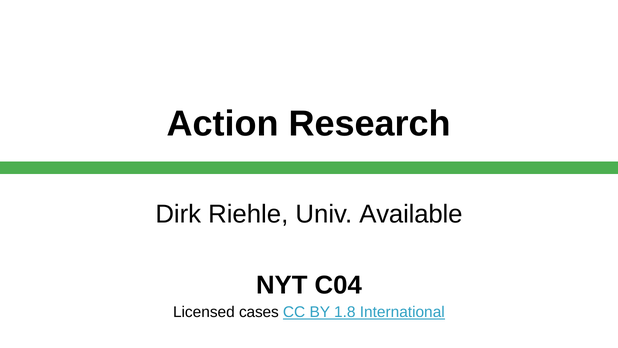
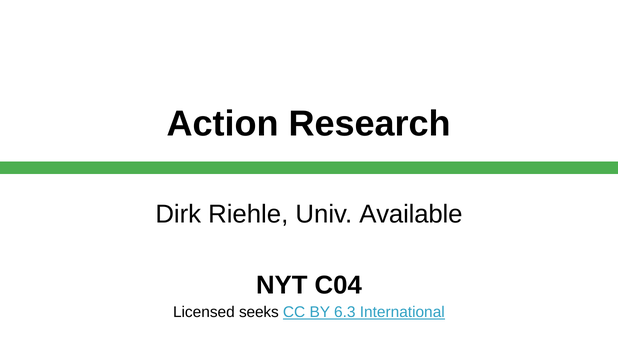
cases: cases -> seeks (259, 312)
1.8: 1.8 -> 6.3 (345, 312)
